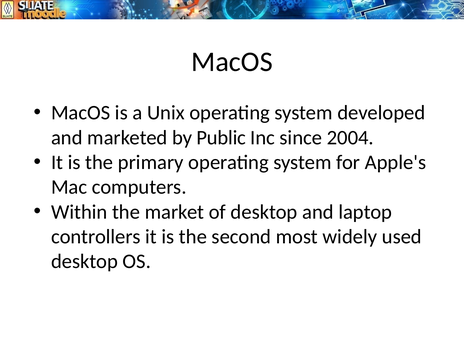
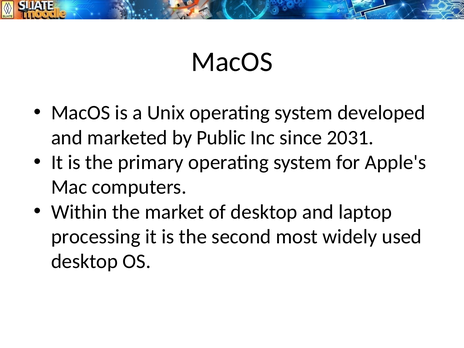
2004: 2004 -> 2031 (350, 138)
controllers: controllers -> processing (96, 237)
